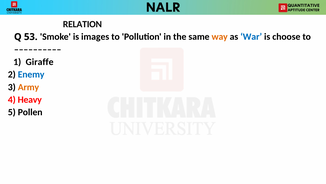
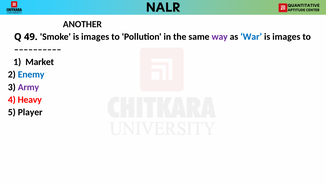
RELATION: RELATION -> ANOTHER (82, 24)
53: 53 -> 49 (31, 37)
way colour: orange -> purple (220, 37)
choose: choose -> images (286, 37)
Giraffe: Giraffe -> Market (40, 62)
Army colour: orange -> purple (28, 87)
Pollen: Pollen -> Player (30, 112)
